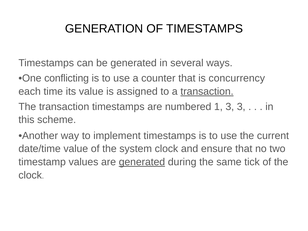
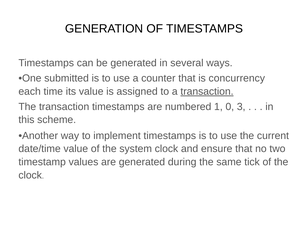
conflicting: conflicting -> submitted (67, 78)
1 3: 3 -> 0 (230, 107)
generated underline: present -> none (142, 162)
